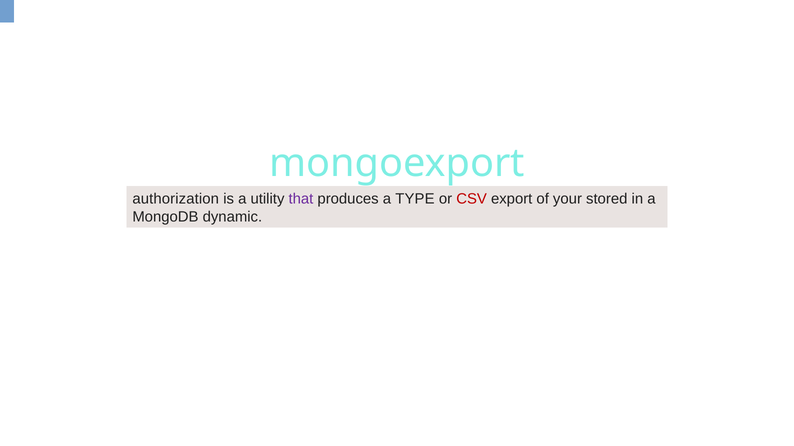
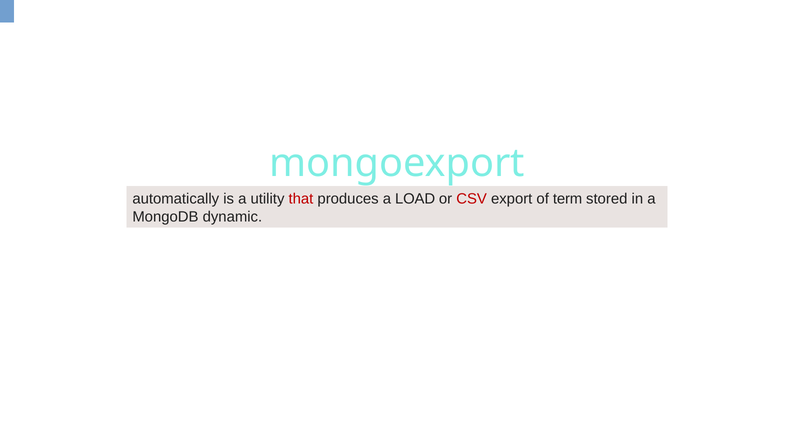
authorization: authorization -> automatically (176, 199)
that colour: purple -> red (301, 199)
TYPE: TYPE -> LOAD (415, 199)
your: your -> term (568, 199)
